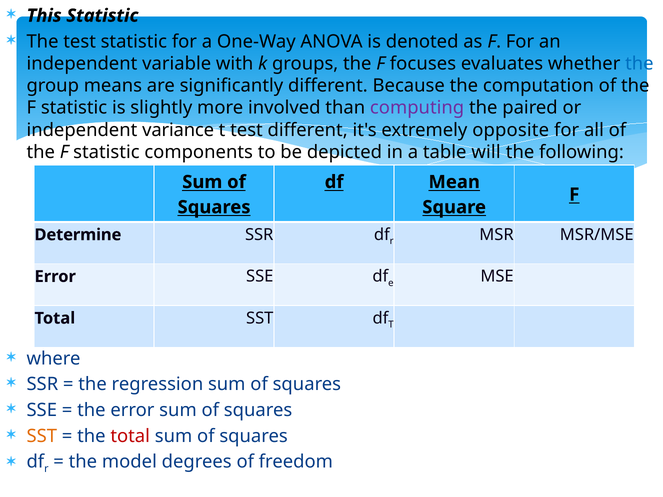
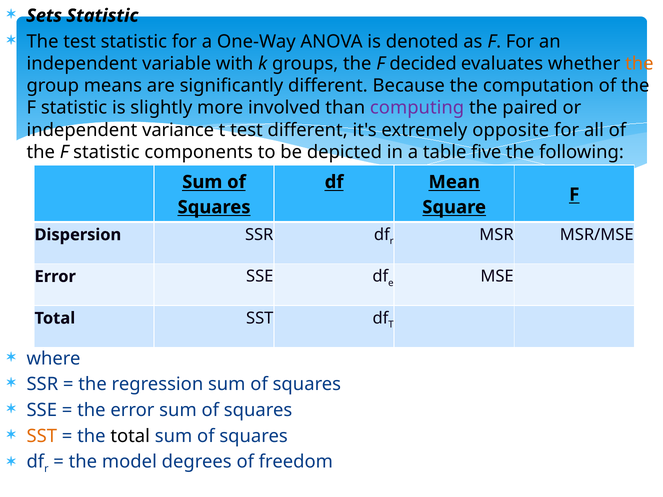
This: This -> Sets (44, 16)
focuses: focuses -> decided (423, 64)
the colour: blue -> orange (639, 64)
will: will -> five (486, 152)
Determine: Determine -> Dispersion (78, 235)
total colour: red -> black (130, 436)
